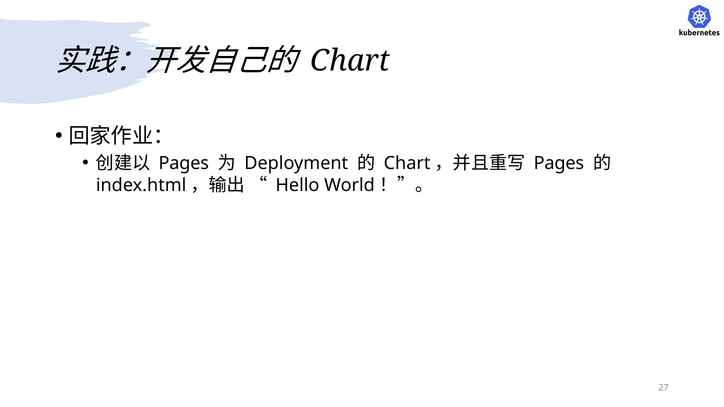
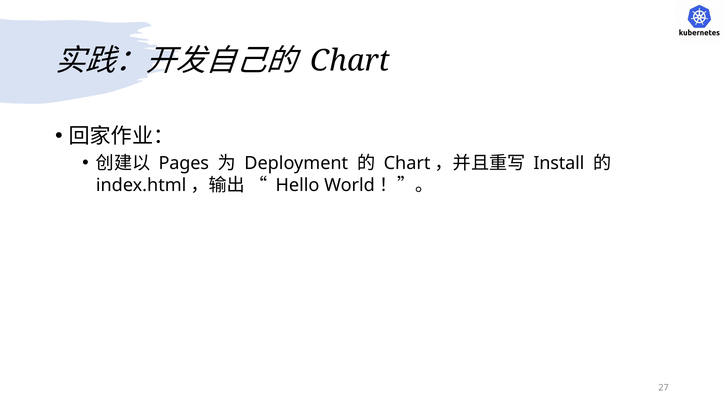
Pages: Pages -> Install (559, 163)
